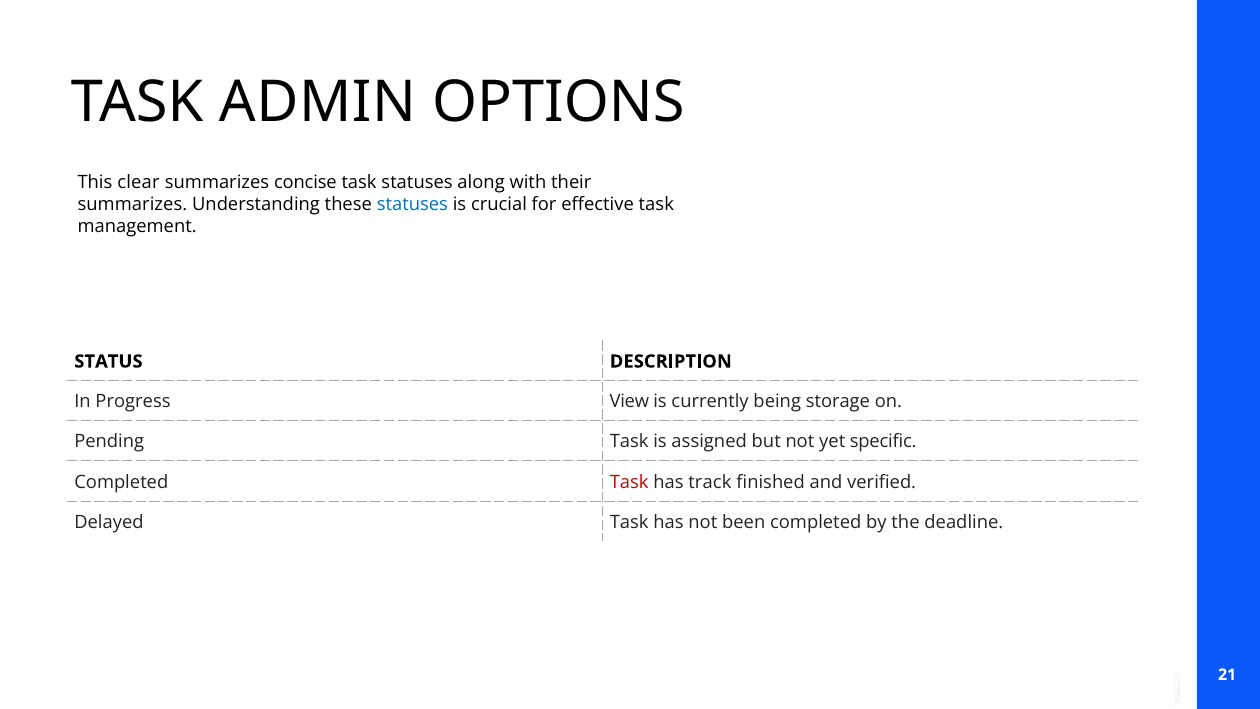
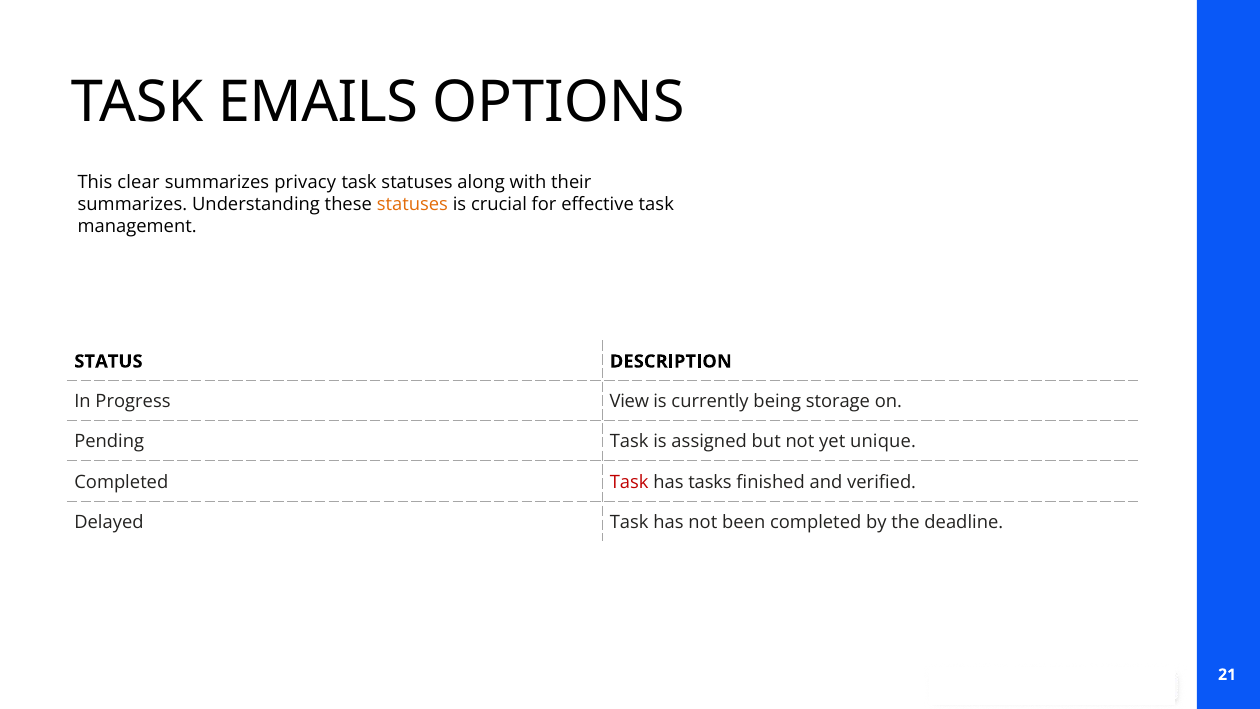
ADMIN: ADMIN -> EMAILS (318, 102)
concise: concise -> privacy (305, 183)
statuses colour: blue -> orange (412, 205)
specific: specific -> unique (883, 442)
track: track -> tasks (710, 482)
